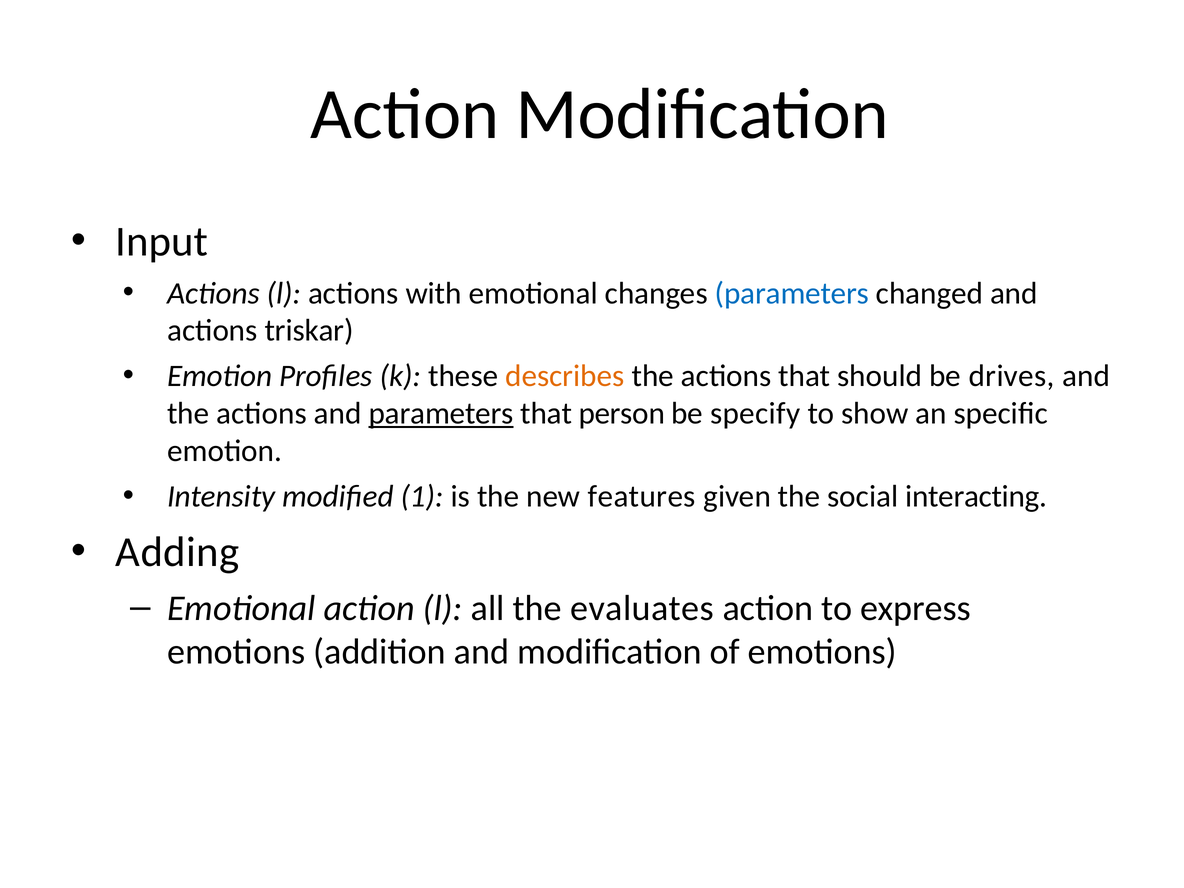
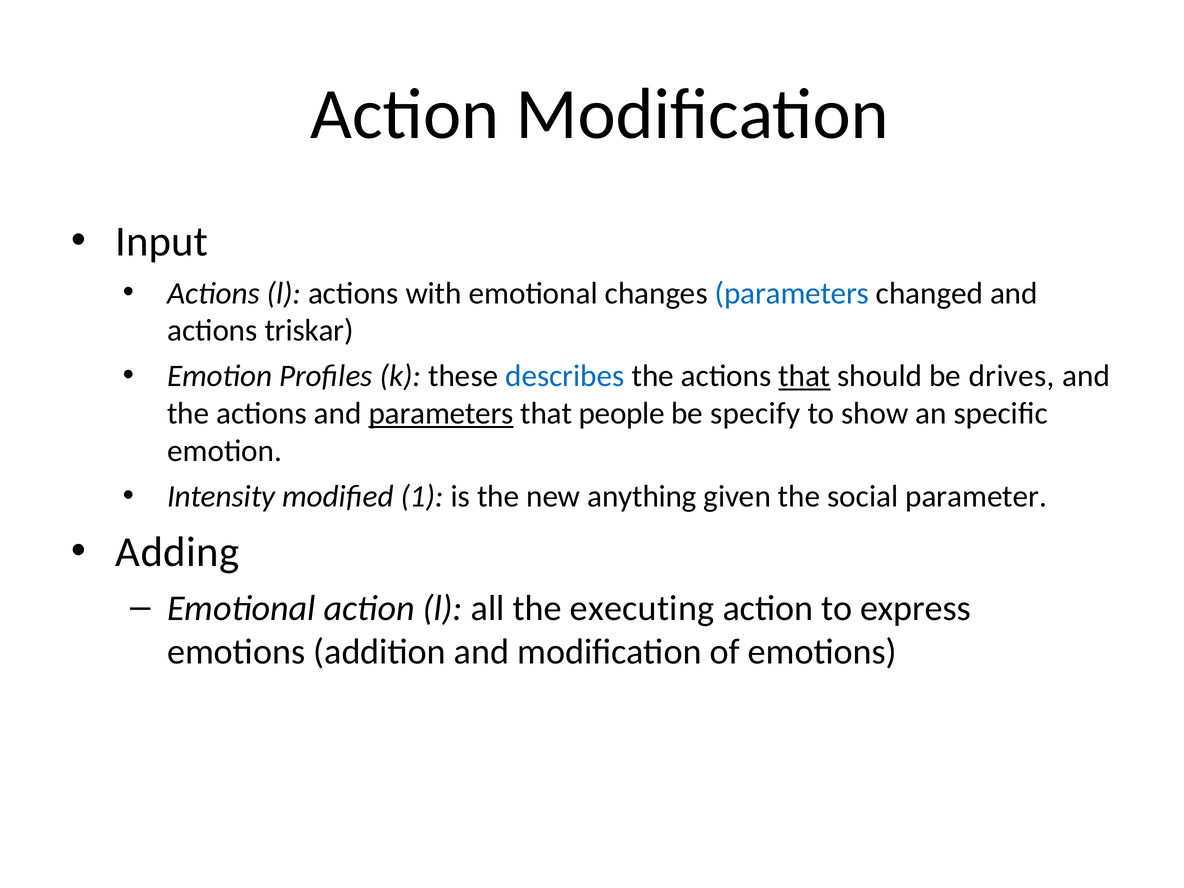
describes colour: orange -> blue (565, 376)
that underline: none -> present (804, 376)
person: person -> people (622, 414)
features: features -> anything (642, 496)
interacting: interacting -> parameter (976, 496)
evaluates: evaluates -> executing (642, 608)
